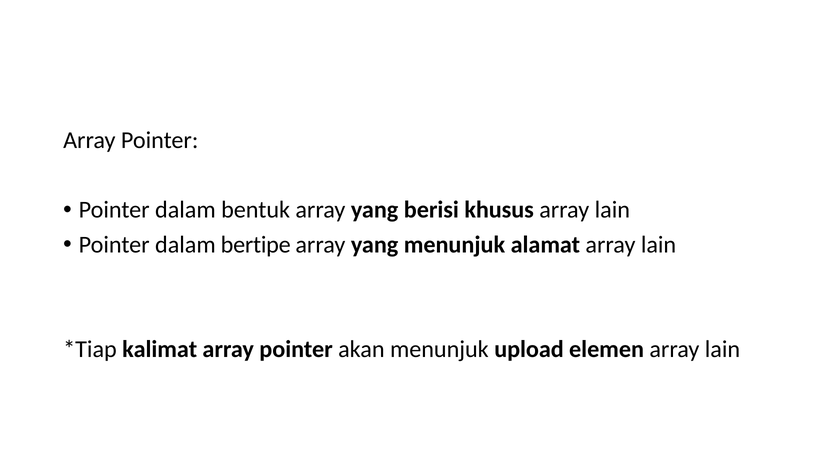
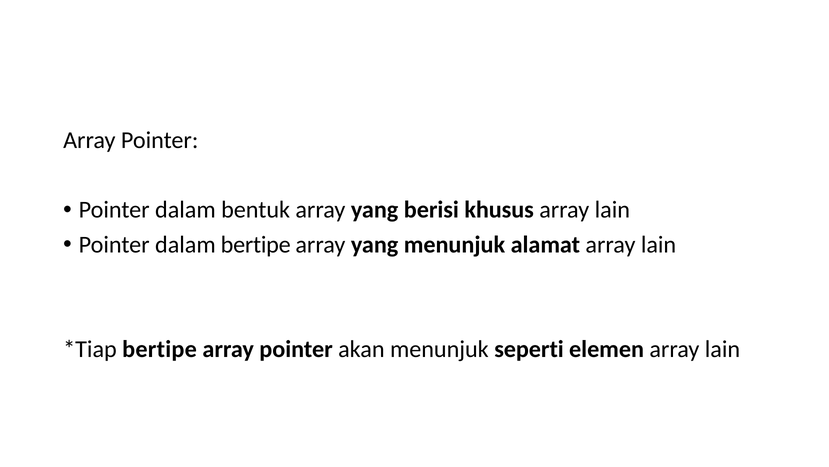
kalimat: kalimat -> bertipe (160, 349)
upload: upload -> seperti (529, 349)
